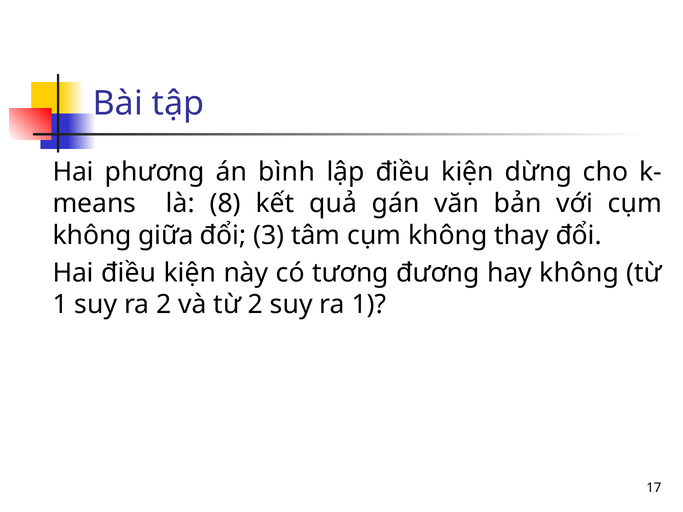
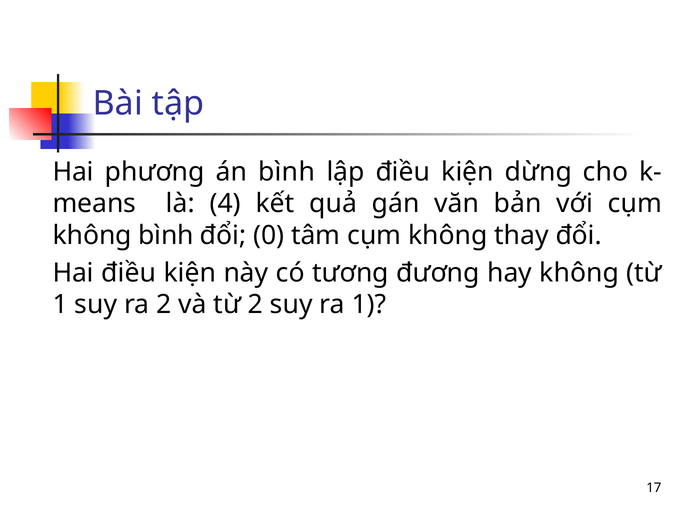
8: 8 -> 4 (225, 204)
không giữa: giữa -> bình (166, 236)
3: 3 -> 0 (269, 236)
